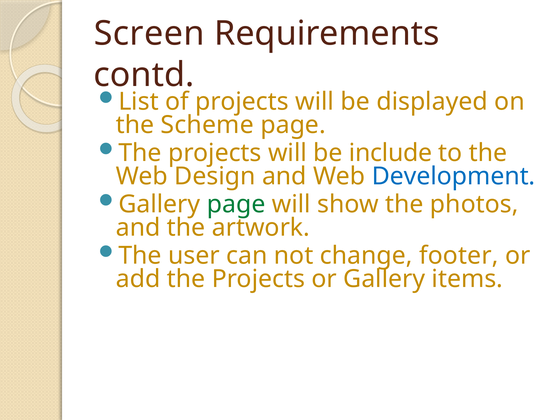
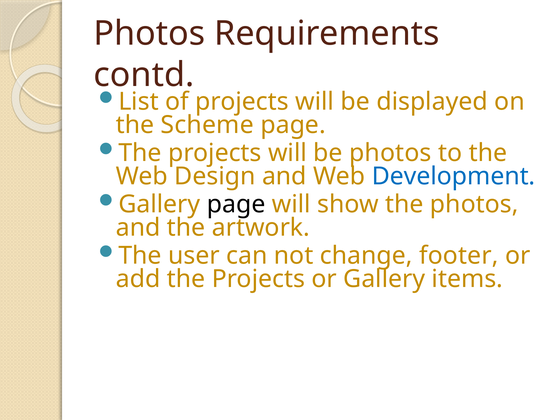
Screen: Screen -> Photos (149, 34)
be include: include -> photos (390, 153)
page colour: green -> black (236, 204)
